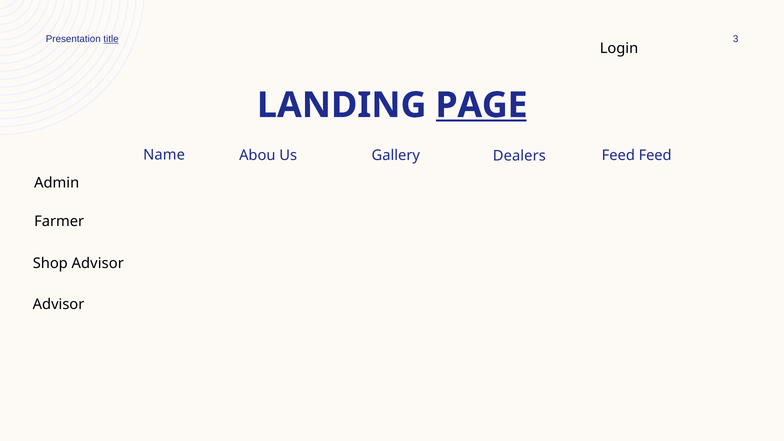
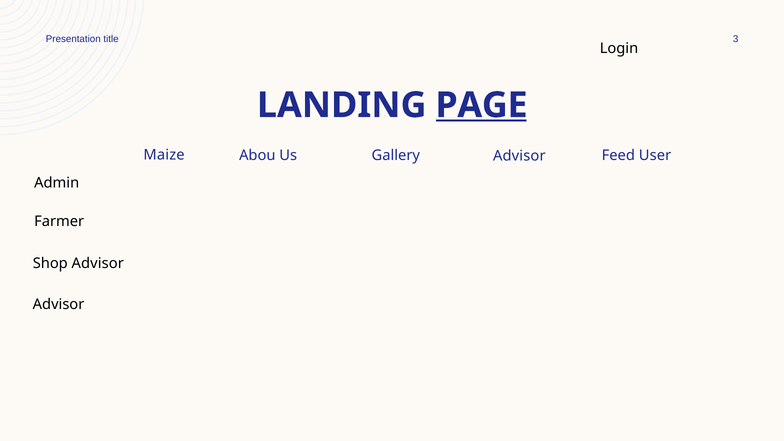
title underline: present -> none (111, 39)
Name: Name -> Maize (164, 155)
Gallery Dealers: Dealers -> Advisor (519, 156)
Feed Feed: Feed -> User (655, 156)
